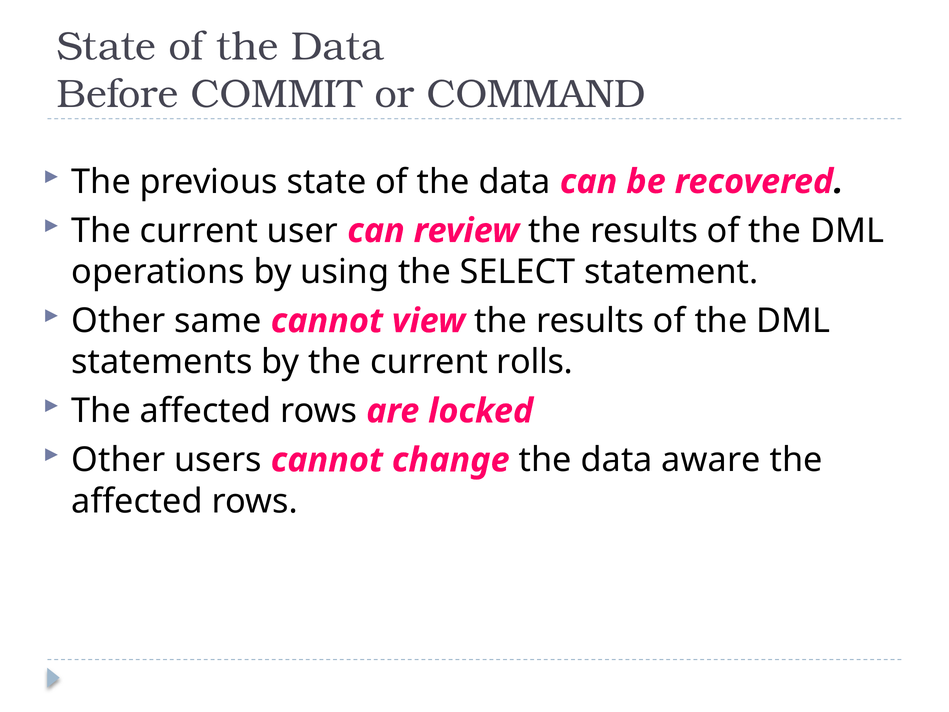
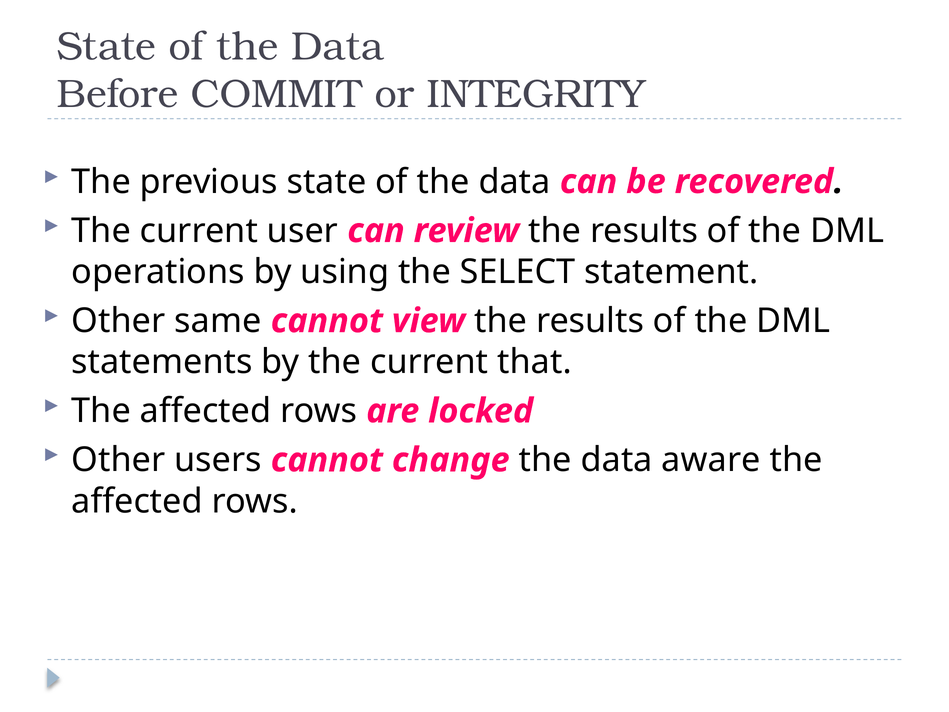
COMMAND: COMMAND -> INTEGRITY (536, 94)
rolls: rolls -> that (534, 362)
